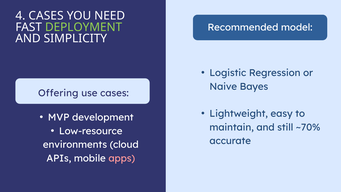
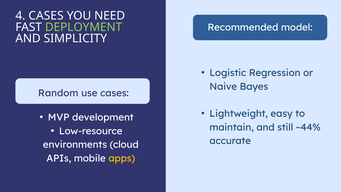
Offering: Offering -> Random (58, 93)
~70%: ~70% -> ~44% (308, 127)
apps colour: pink -> yellow (122, 158)
